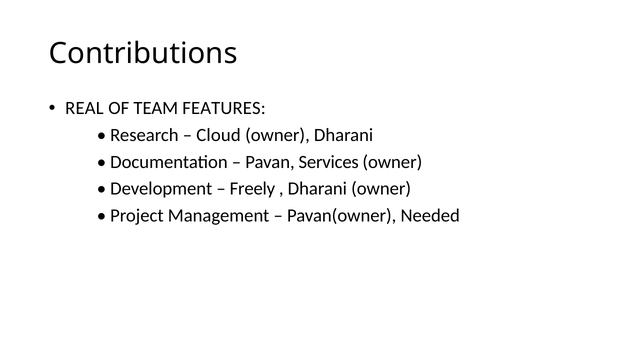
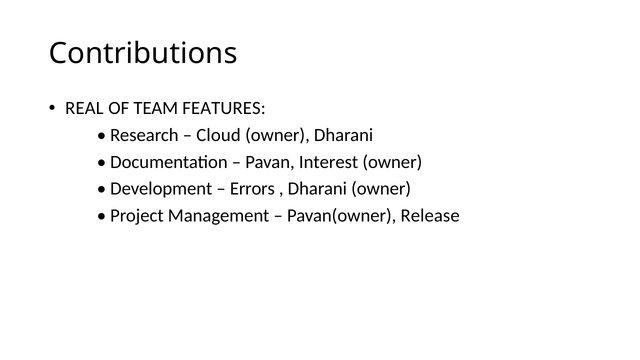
Services: Services -> Interest (329, 162)
Freely: Freely -> Errors (252, 189)
Needed: Needed -> Release (430, 216)
